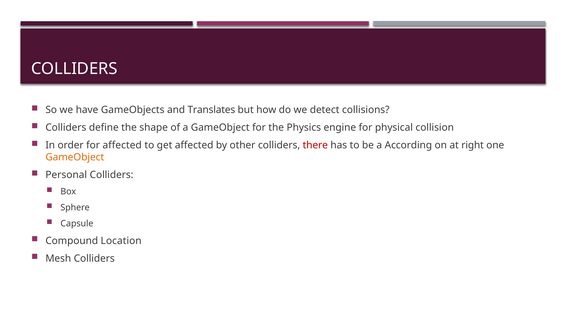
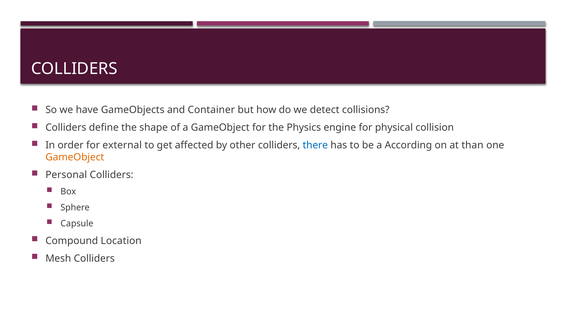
Translates: Translates -> Container (211, 110)
for affected: affected -> external (122, 145)
there colour: red -> blue (315, 145)
right: right -> than (472, 145)
